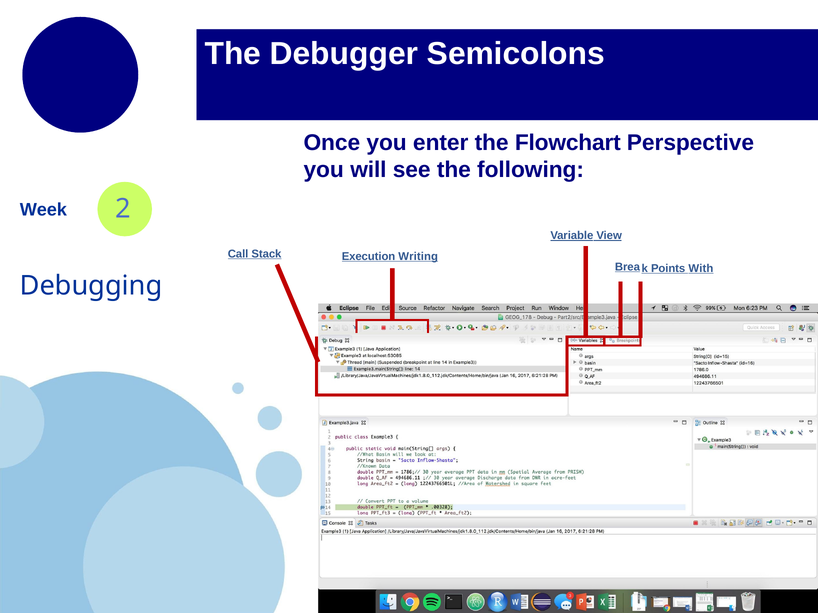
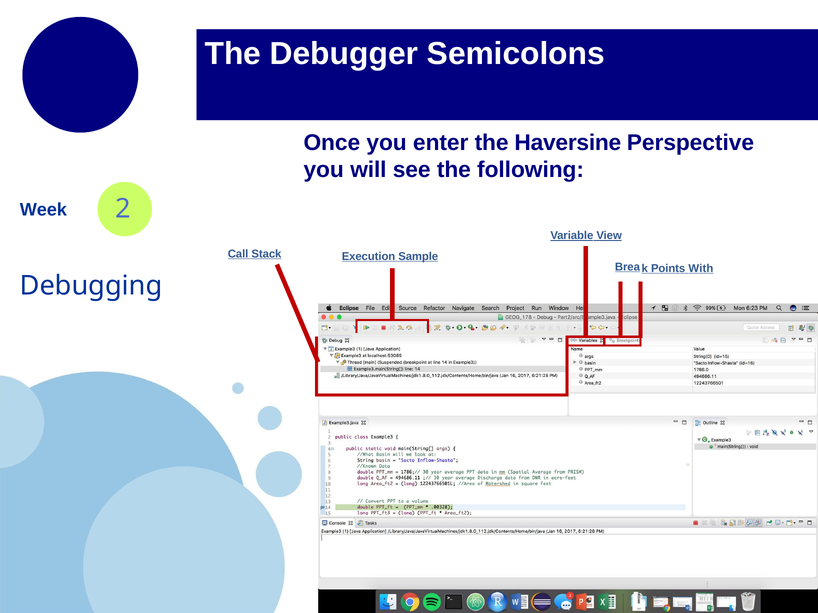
Flowchart: Flowchart -> Haversine (568, 143)
Writing: Writing -> Sample (418, 257)
